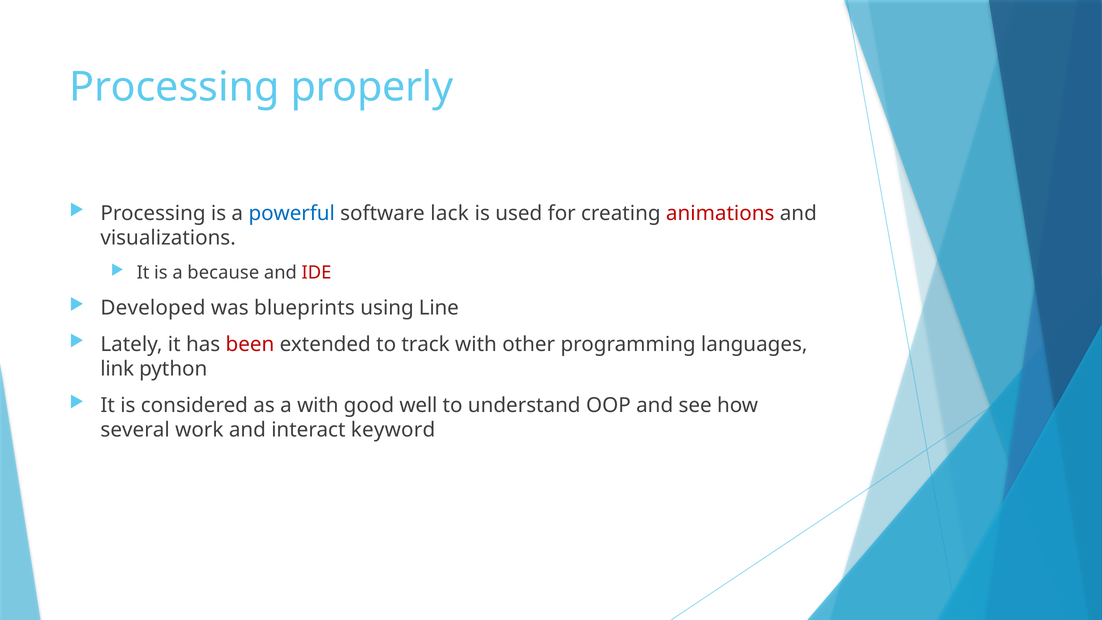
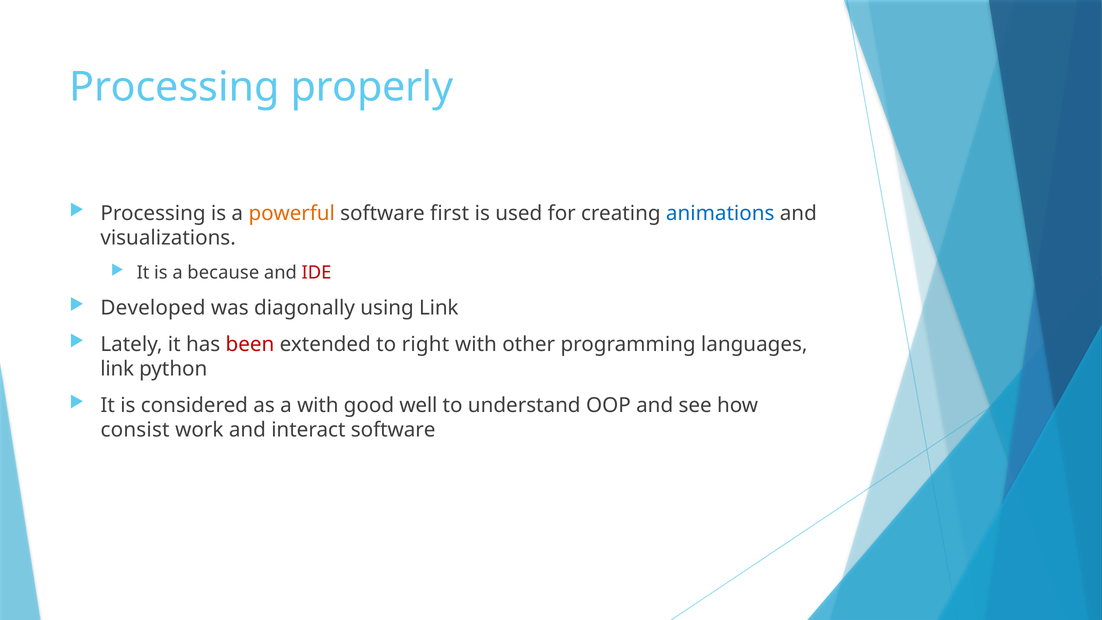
powerful colour: blue -> orange (292, 213)
lack: lack -> first (450, 213)
animations colour: red -> blue (720, 213)
blueprints: blueprints -> diagonally (305, 308)
using Line: Line -> Link (439, 308)
track: track -> right (425, 344)
several: several -> consist (135, 430)
interact keyword: keyword -> software (393, 430)
